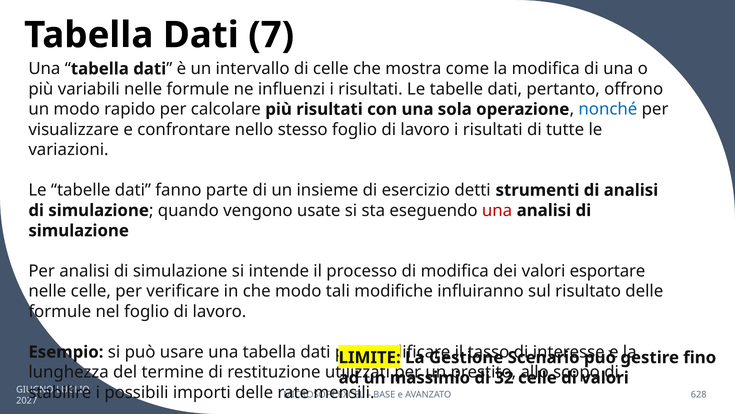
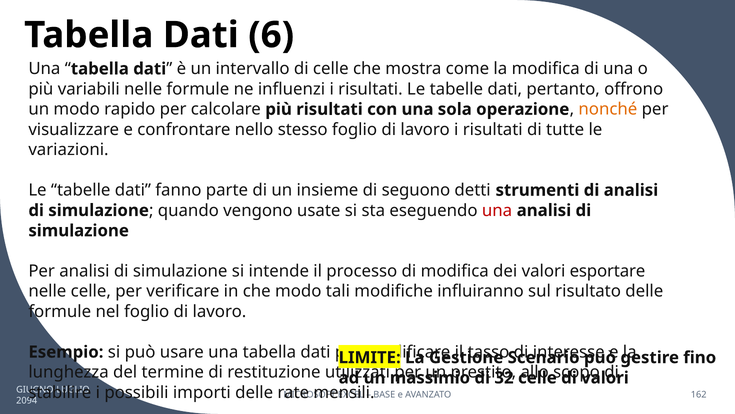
7: 7 -> 6 (271, 35)
nonché colour: blue -> orange (608, 109)
esercizio: esercizio -> seguono (416, 190)
628: 628 -> 162 (699, 394)
2027: 2027 -> 2094 (27, 400)
